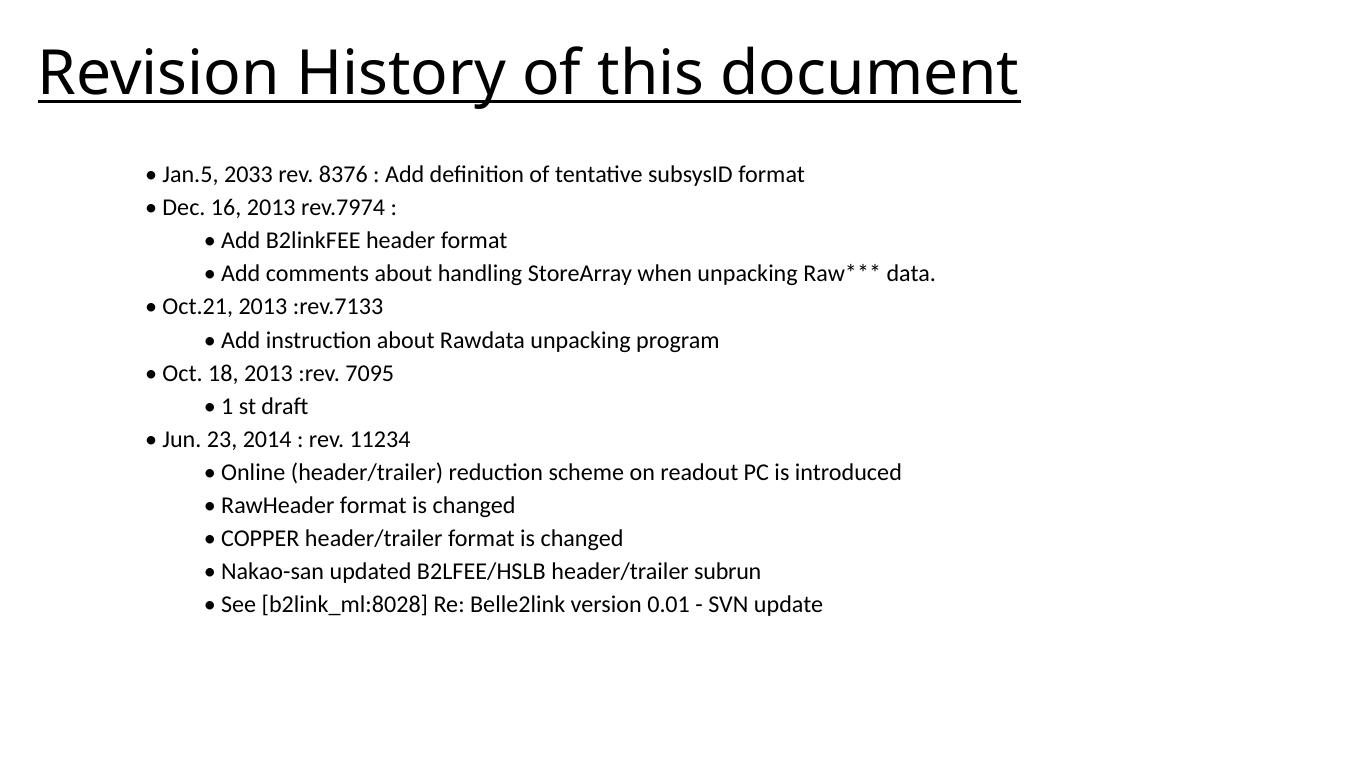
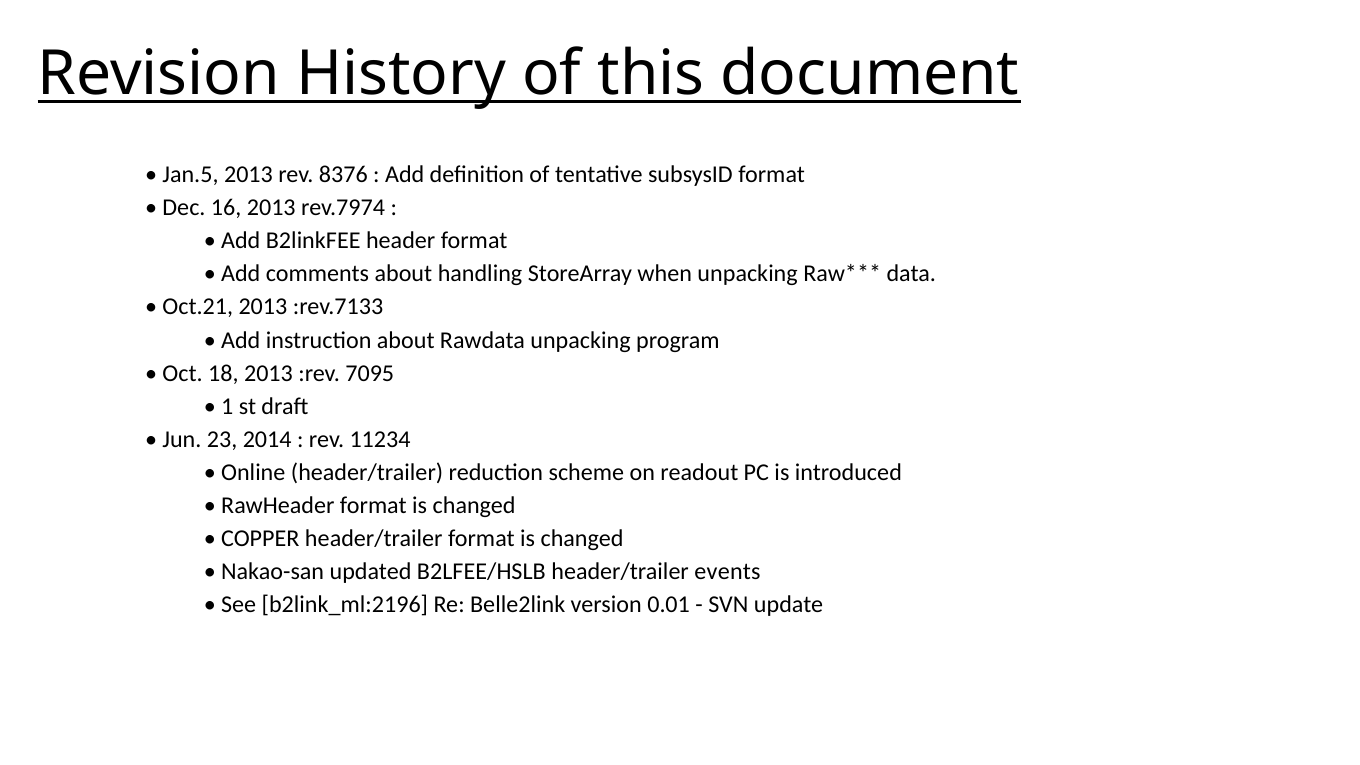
Jan.5 2033: 2033 -> 2013 (248, 175)
subrun: subrun -> events (728, 572)
b2link_ml:8028: b2link_ml:8028 -> b2link_ml:2196 (345, 605)
